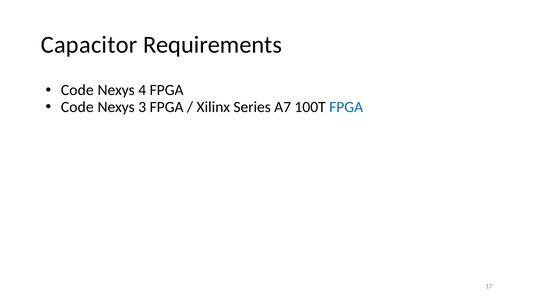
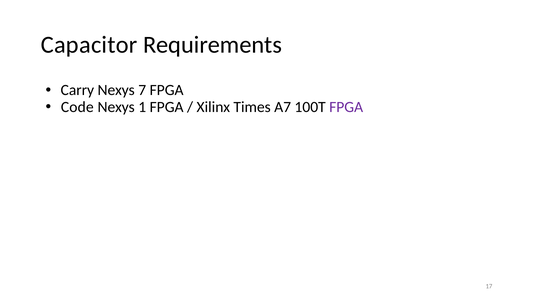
Code: Code -> Carry (77, 90)
4: 4 -> 7 (142, 90)
3: 3 -> 1 (142, 107)
Series: Series -> Times (252, 107)
FPGA colour: blue -> purple (346, 107)
